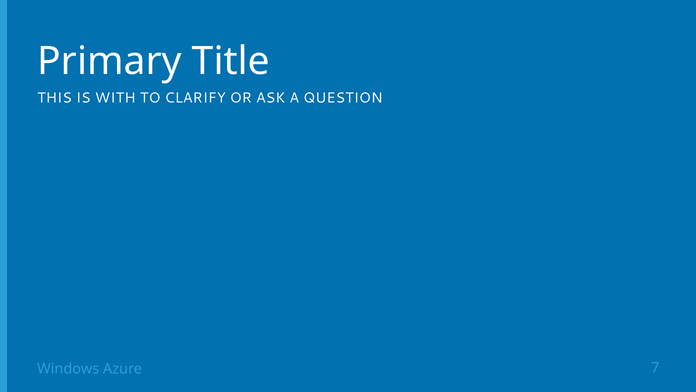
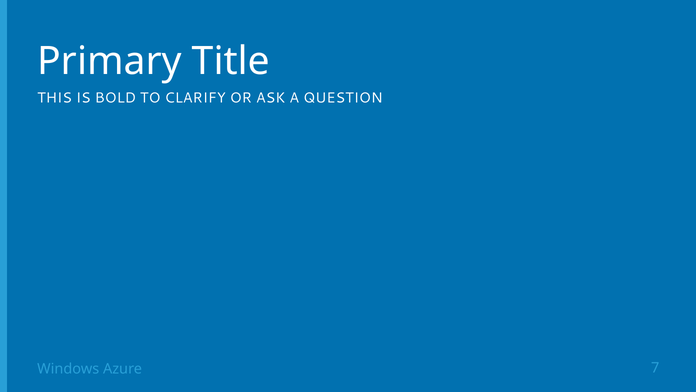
WITH: WITH -> BOLD (115, 98)
